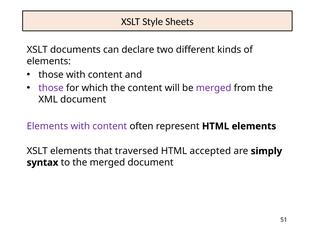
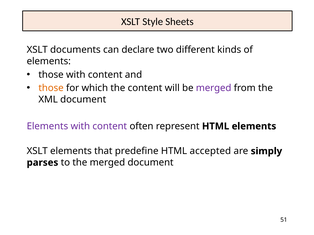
those colour: purple -> orange (51, 88)
traversed: traversed -> predefine (137, 151)
syntax: syntax -> parses (42, 163)
